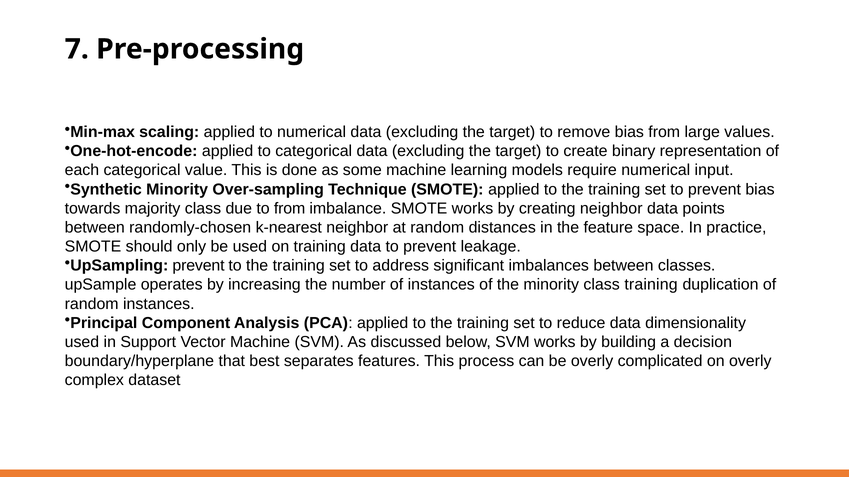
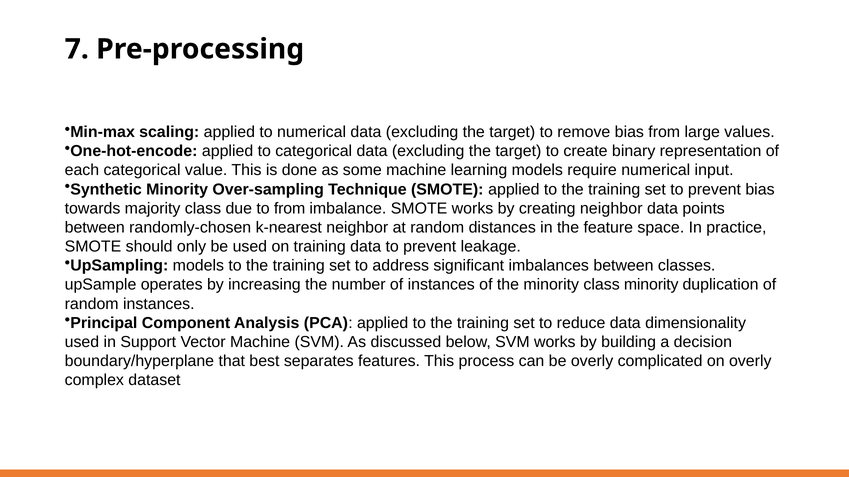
UpSampling prevent: prevent -> models (198, 266)
class training: training -> minority (651, 285)
